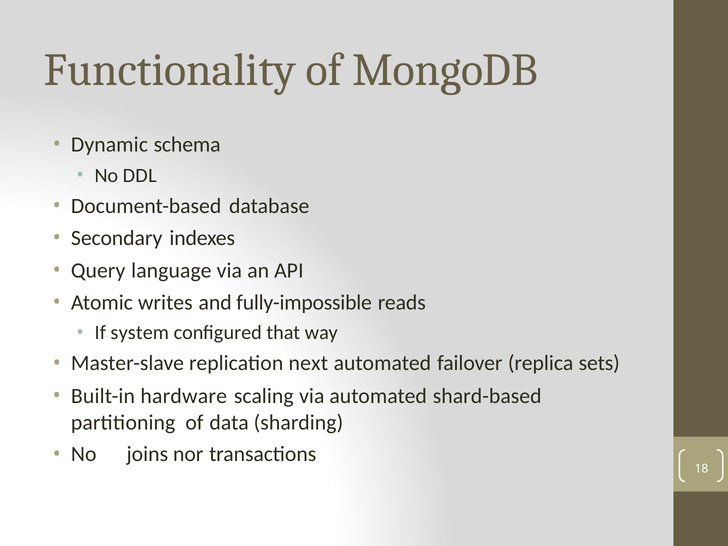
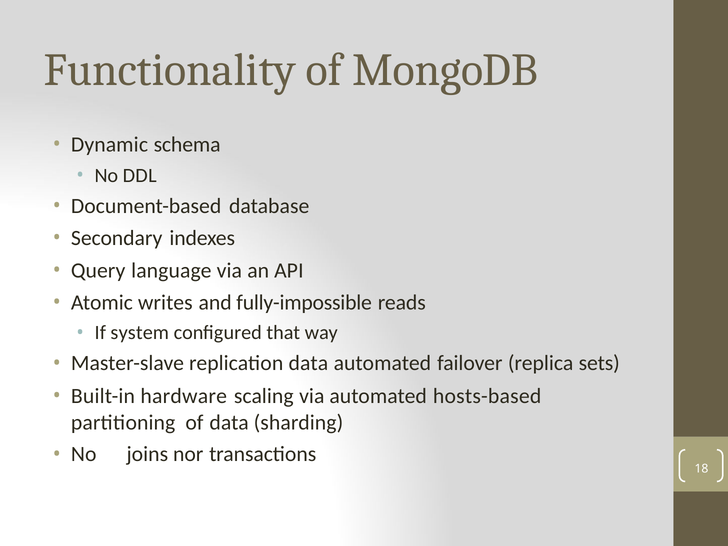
replication next: next -> data (308, 363)
shard-based: shard-based -> hosts-based (487, 396)
